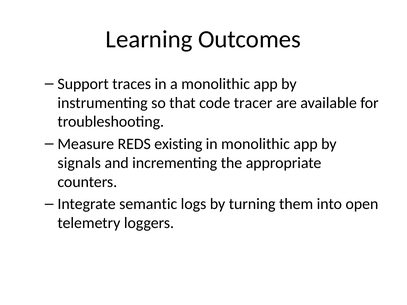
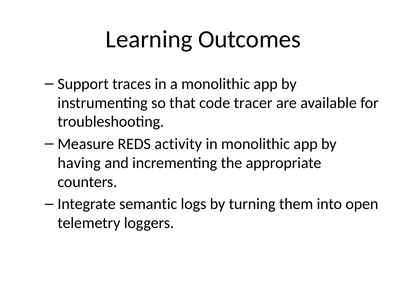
existing: existing -> activity (178, 144)
signals: signals -> having (79, 163)
